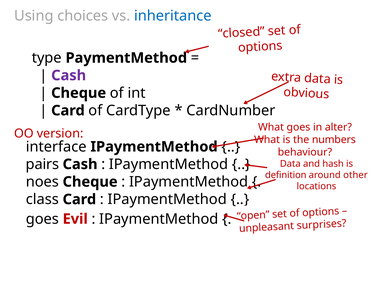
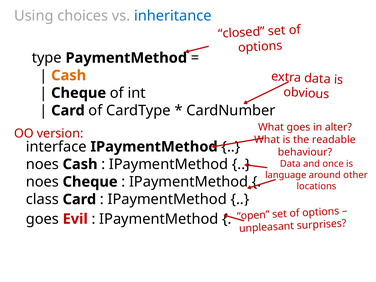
Cash colour: purple -> orange (69, 75)
numbers: numbers -> readable (334, 140)
pairs: pairs -> noes (42, 164)
hash: hash -> once (333, 164)
definition: definition -> language (286, 175)
